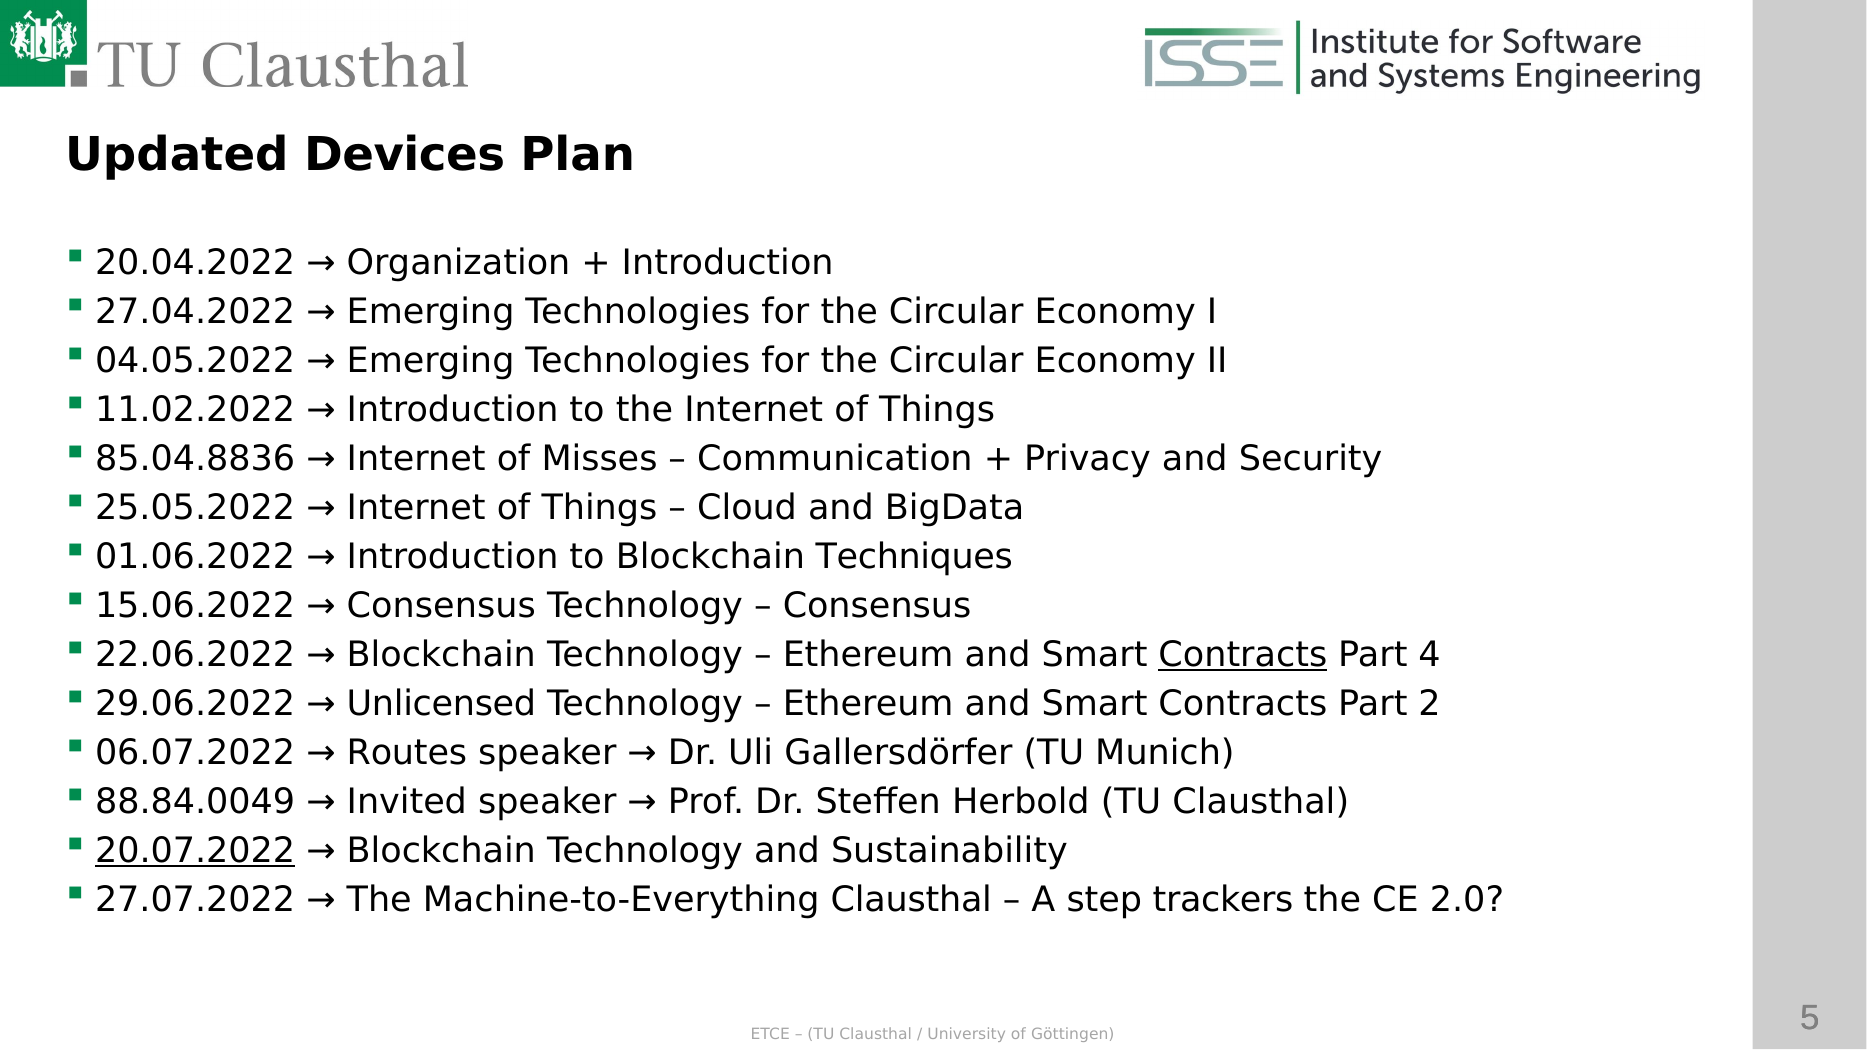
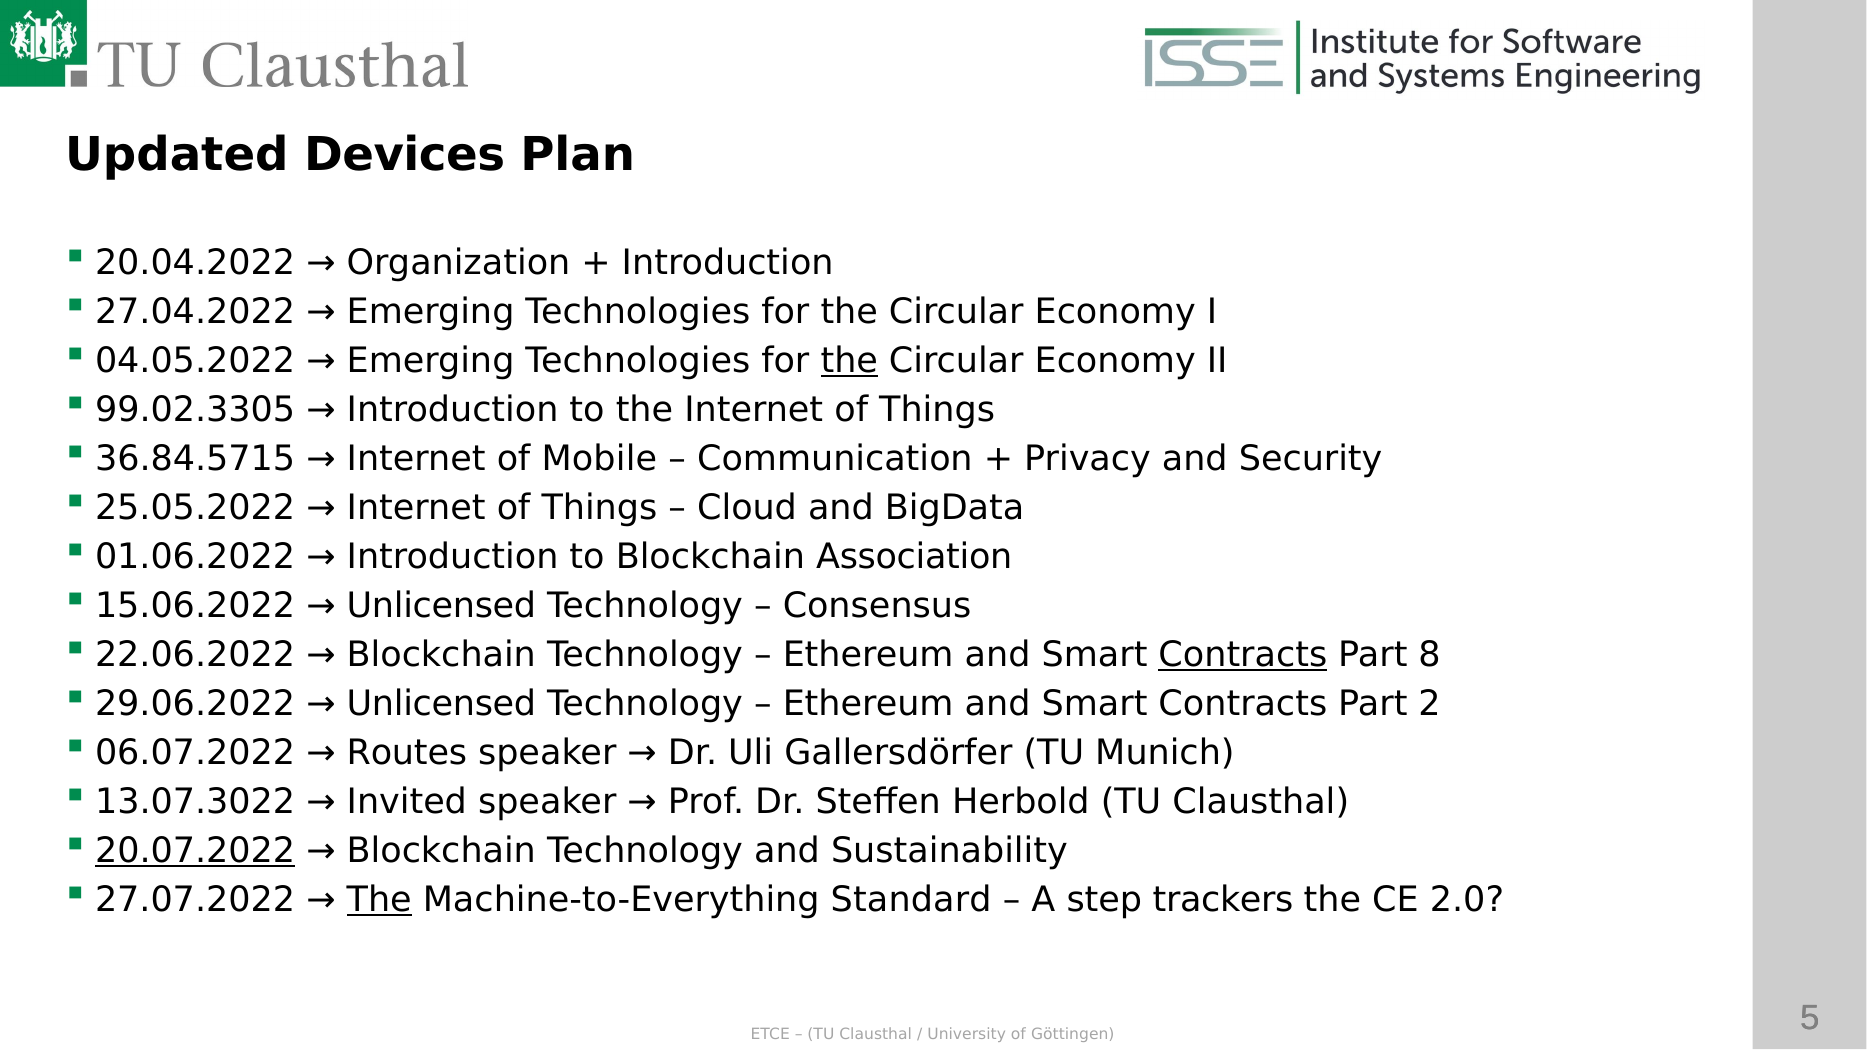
the underline: none -> present (849, 361)
11.02.2022: 11.02.2022 -> 99.02.3305 (195, 410)
85.04.8836: 85.04.8836 -> 36.84.5715 (195, 459)
Misses: Misses -> Mobile (599, 459)
Techniques: Techniques -> Association (914, 557)
Consensus: Consensus -> Unlicensed (441, 606)
4: 4 -> 8 (1430, 655)
88.84.0049: 88.84.0049 -> 13.07.3022 (195, 802)
The underline: none -> present (379, 900)
Machine-to-Everything Clausthal: Clausthal -> Standard (911, 900)
